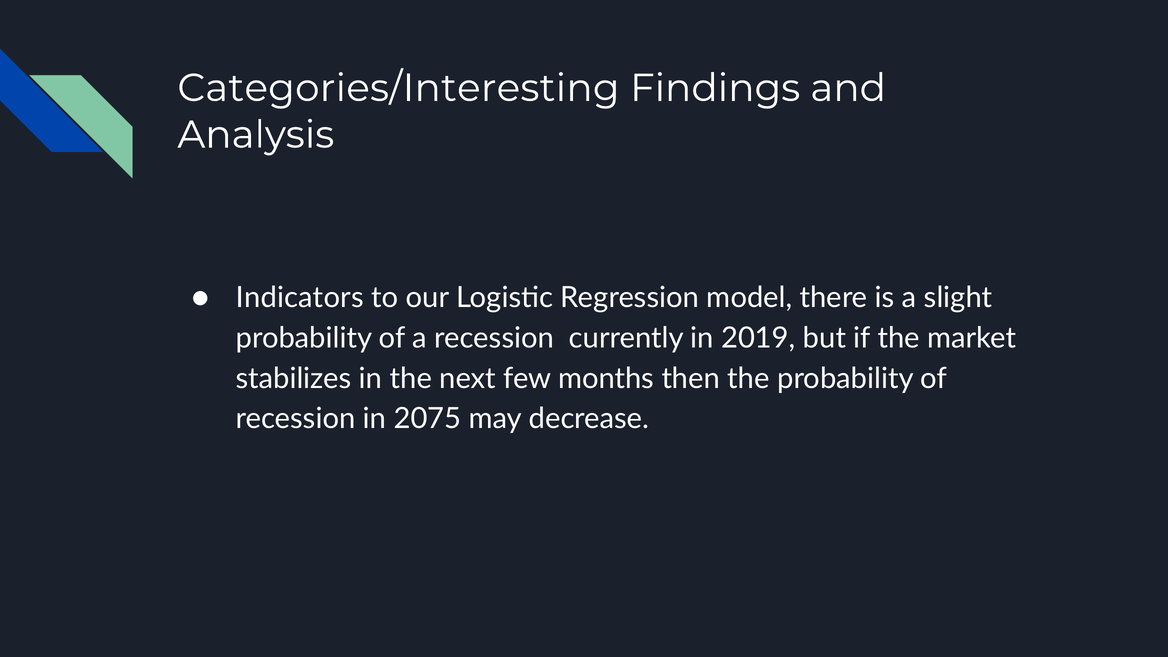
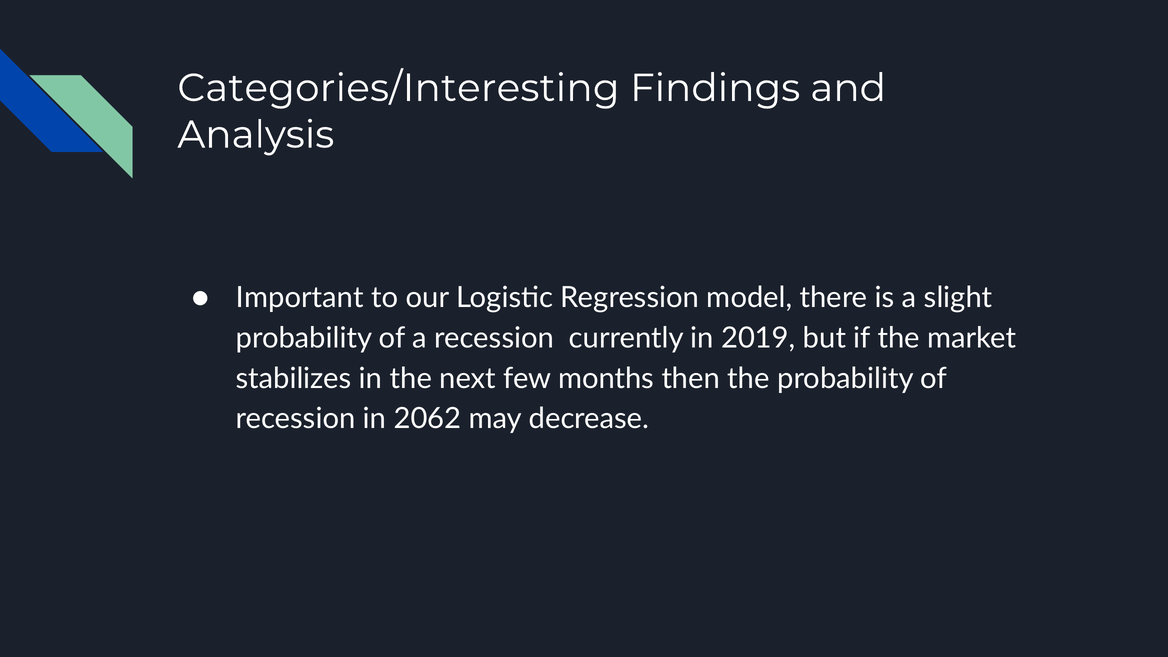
Indicators: Indicators -> Important (300, 298)
2075: 2075 -> 2062 (427, 419)
